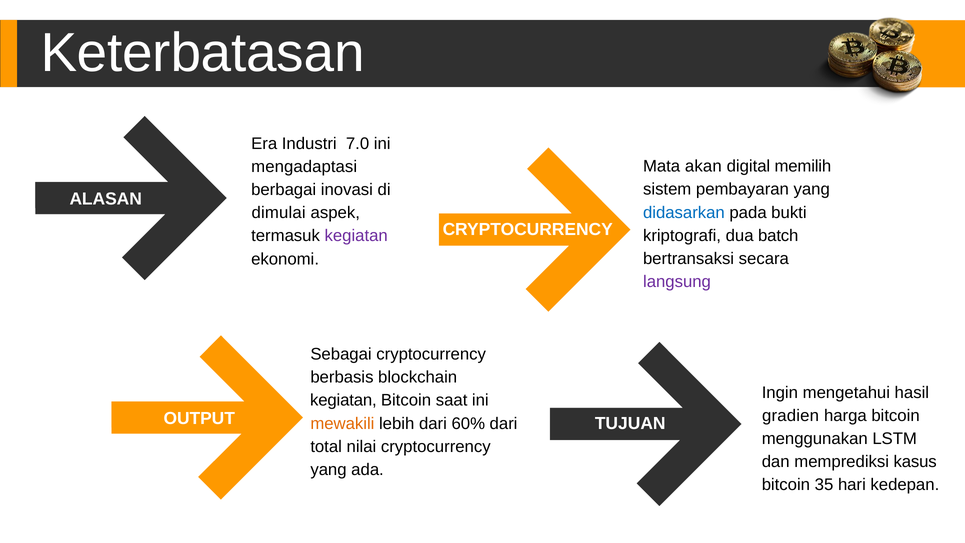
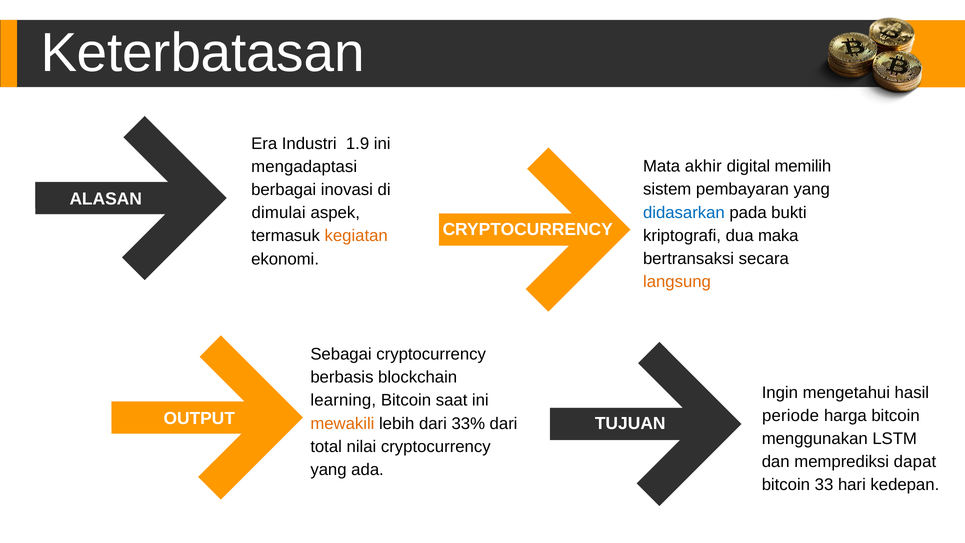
7.0: 7.0 -> 1.9 (358, 143)
akan: akan -> akhir (703, 166)
batch: batch -> maka (778, 236)
kegiatan colour: purple -> orange (356, 236)
langsung colour: purple -> orange (677, 282)
kegiatan: kegiatan -> learning (343, 400)
gradien: gradien -> periode (791, 415)
60%: 60% -> 33% (468, 423)
kasus: kasus -> dapat (915, 462)
35: 35 -> 33 (824, 485)
